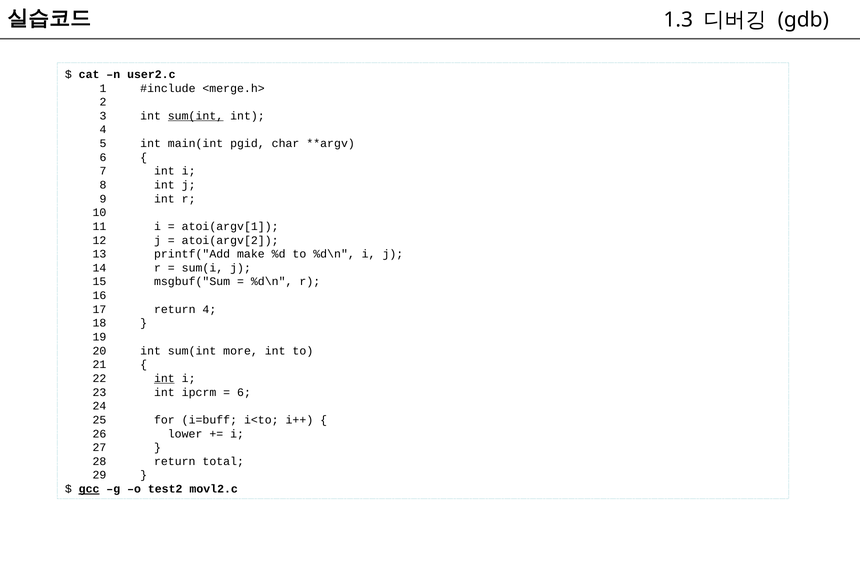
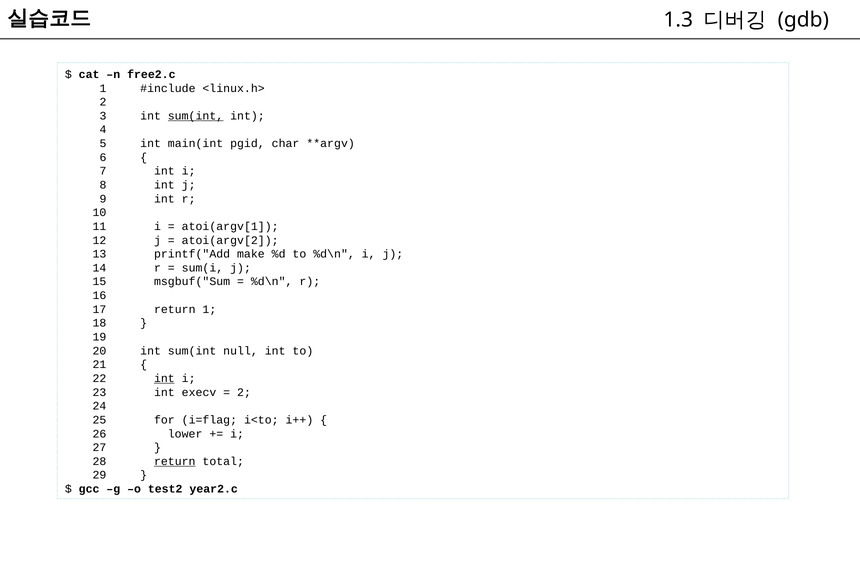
user2.c: user2.c -> free2.c (151, 74)
<merge.h>: <merge.h> -> <linux.h> (234, 88)
return 4: 4 -> 1 (209, 309)
more: more -> null (241, 351)
ipcrm: ipcrm -> execv (199, 392)
6: 6 -> 2 (244, 392)
i=buff: i=buff -> i=flag (209, 420)
return underline: none -> present (175, 461)
gcc underline: present -> none (89, 489)
movl2.c: movl2.c -> year2.c (214, 489)
